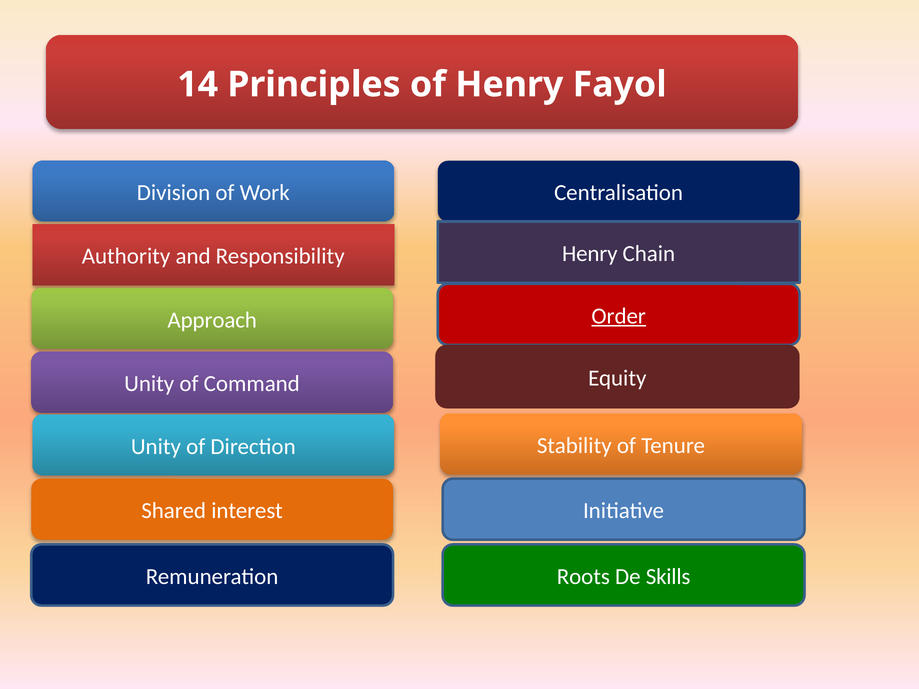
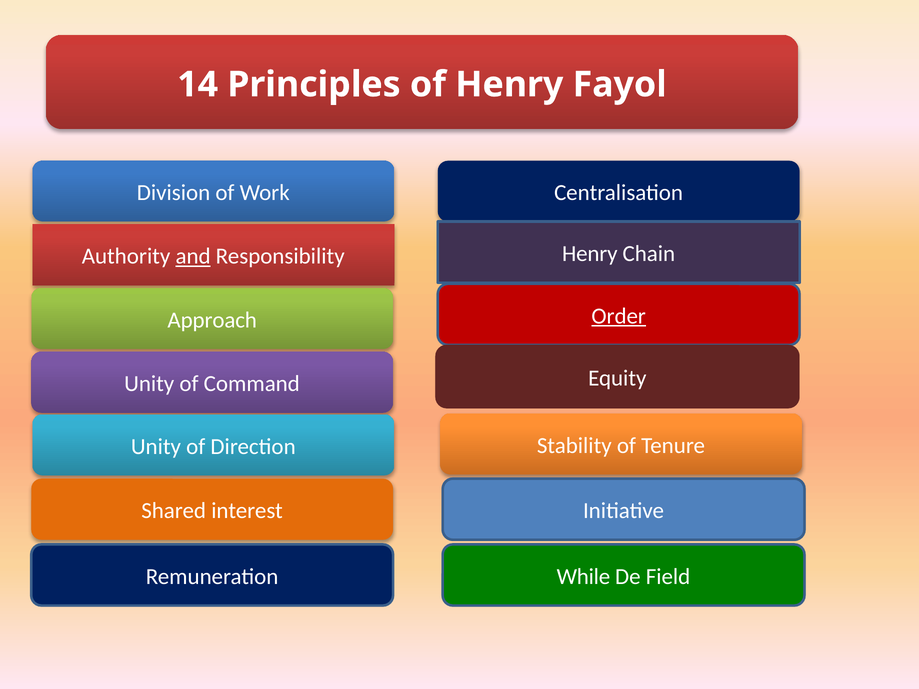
and underline: none -> present (193, 256)
Roots: Roots -> While (583, 577)
Skills: Skills -> Field (668, 577)
